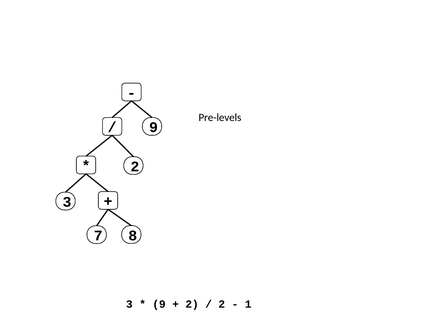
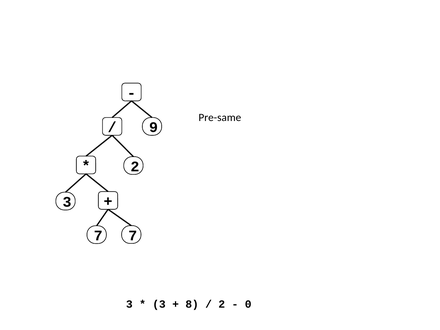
Pre-levels: Pre-levels -> Pre-same (220, 118)
7 8: 8 -> 7 (133, 236)
9: 9 -> 3 (159, 304)
2: 2 -> 8 (192, 304)
1: 1 -> 0 (248, 304)
